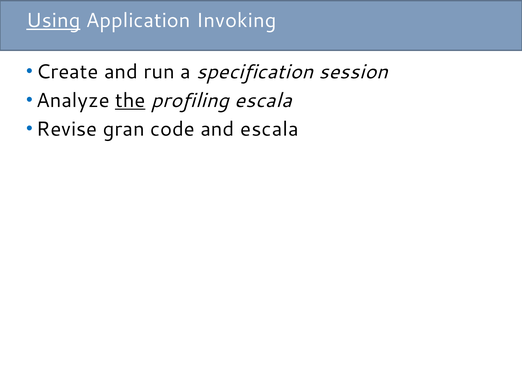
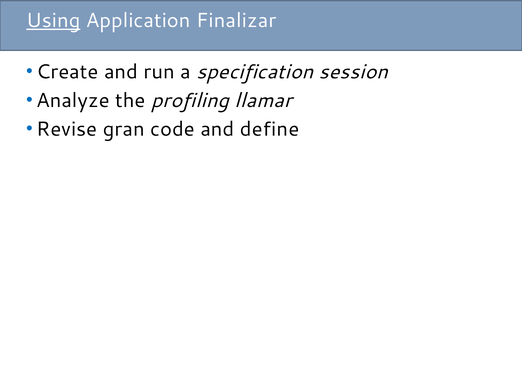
Invoking: Invoking -> Finalizar (236, 21)
the underline: present -> none (130, 101)
profiling escala: escala -> llamar (263, 101)
and escala: escala -> define (270, 129)
